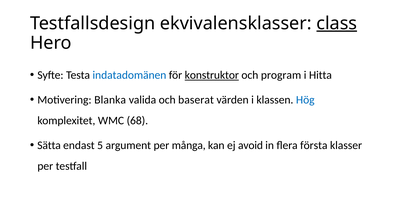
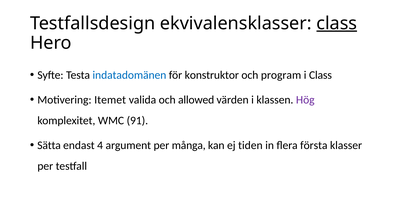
konstruktor underline: present -> none (212, 75)
i Hitta: Hitta -> Class (320, 75)
Blanka: Blanka -> Itemet (110, 100)
baserat: baserat -> allowed (196, 100)
Hög colour: blue -> purple (305, 100)
68: 68 -> 91 (137, 120)
5: 5 -> 4 (100, 145)
avoid: avoid -> tiden (250, 145)
